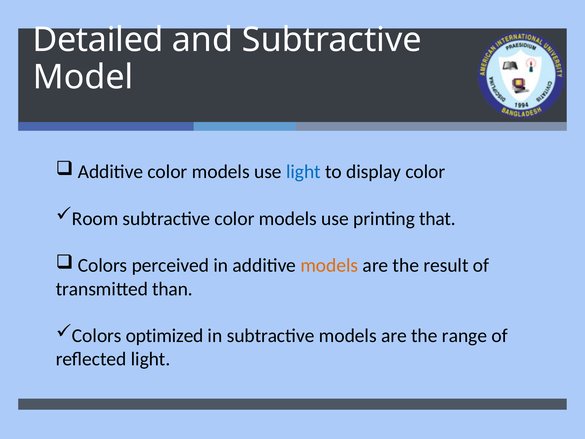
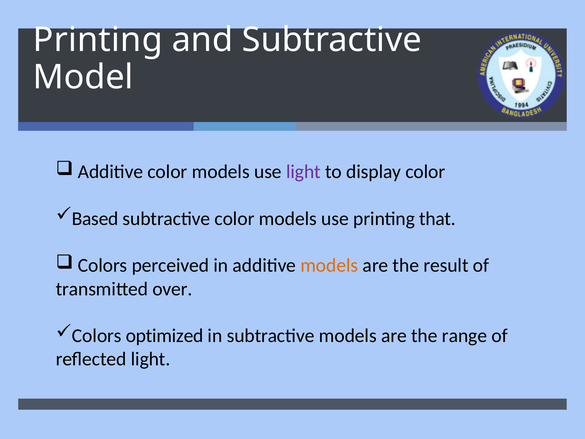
Detailed: Detailed -> Printing (98, 40)
light colour: blue -> purple (303, 172)
Room: Room -> Based (95, 219)
than: than -> over (172, 289)
